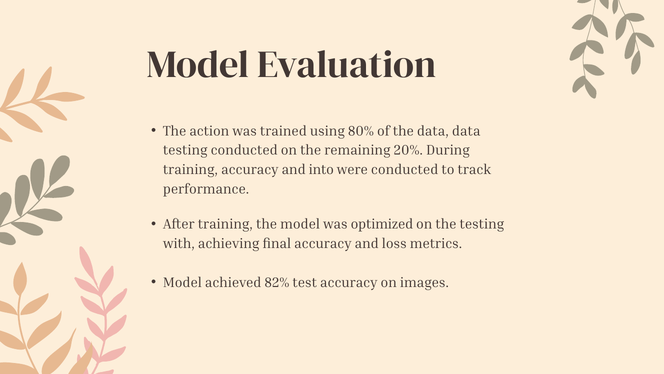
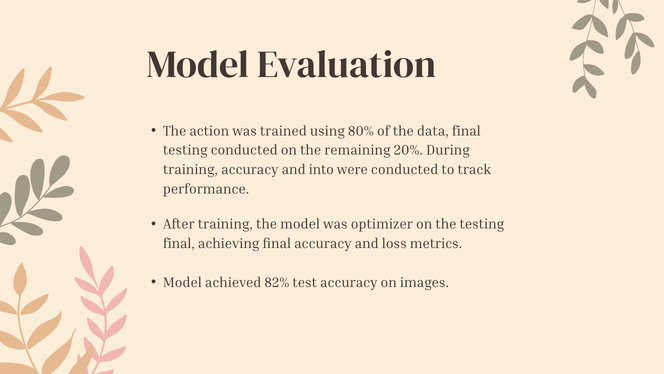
data data: data -> final (466, 131)
optimized: optimized -> optimizer (382, 224)
with: with -> final (179, 243)
